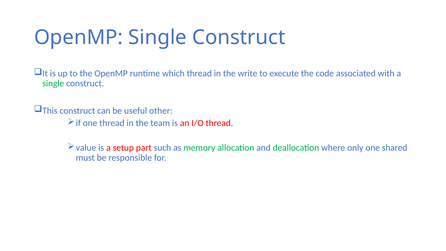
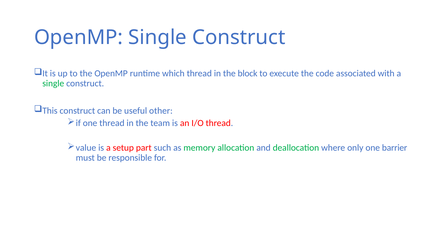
write: write -> block (248, 73)
shared: shared -> barrier (395, 148)
